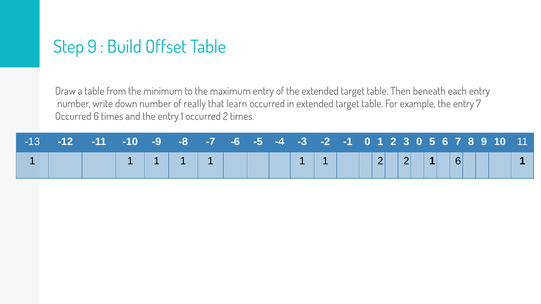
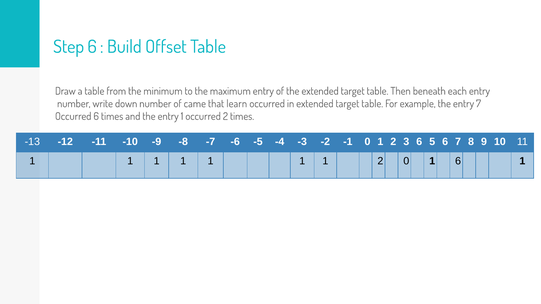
Step 9: 9 -> 6 (92, 47)
really: really -> came (195, 104)
3 0: 0 -> 6 (419, 142)
2 2: 2 -> 0 (406, 161)
